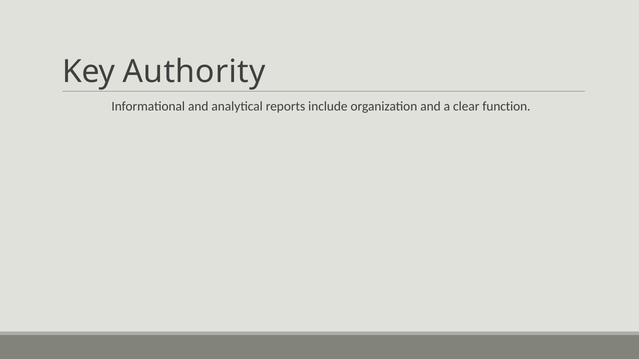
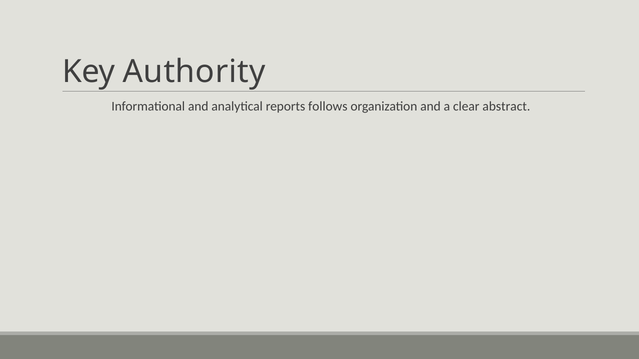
include: include -> follows (328, 106)
function: function -> abstract (506, 106)
